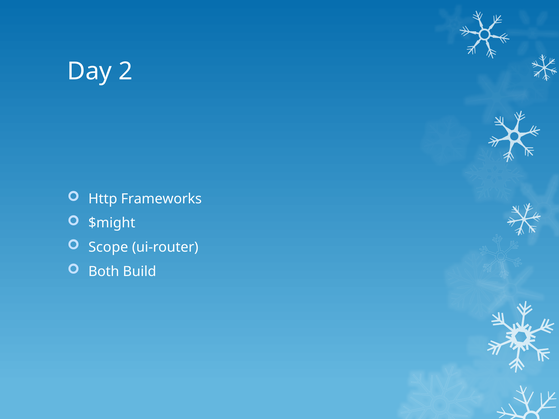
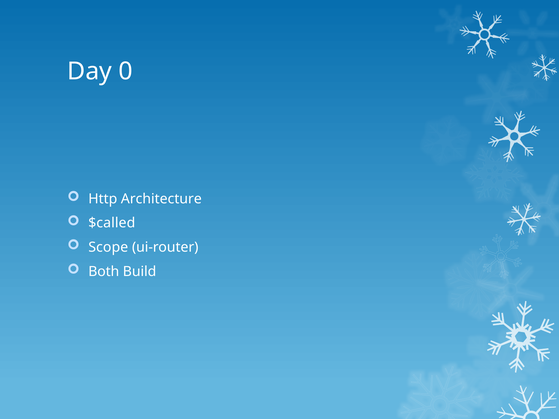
2: 2 -> 0 (126, 71)
Frameworks: Frameworks -> Architecture (161, 199)
$might: $might -> $called (112, 223)
